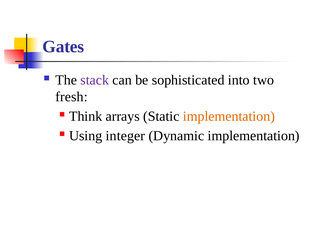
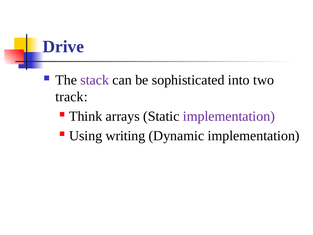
Gates: Gates -> Drive (63, 47)
fresh: fresh -> track (71, 97)
implementation colour: orange -> purple (229, 116)
integer: integer -> writing (125, 136)
